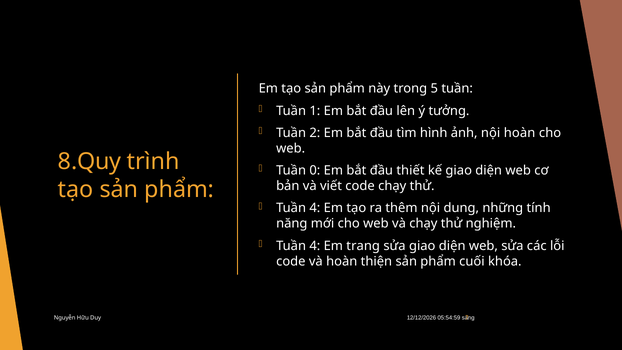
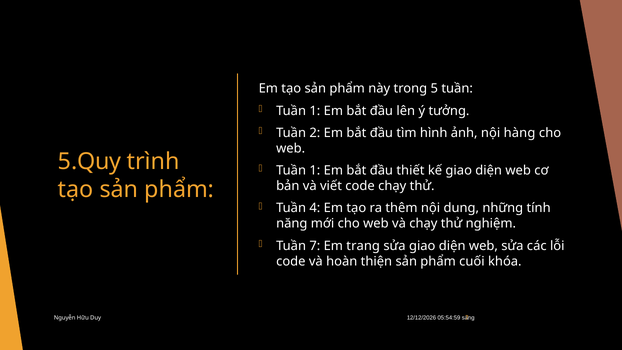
nội hoàn: hoàn -> hàng (520, 133)
8.Quy: 8.Quy -> 5.Quy (89, 162)
0: 0 -> 1 (315, 170)
4: 4 -> 7 (315, 246)
